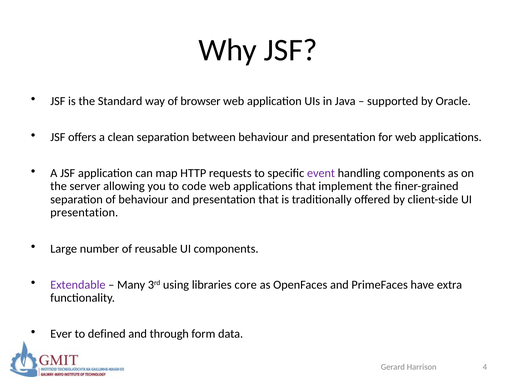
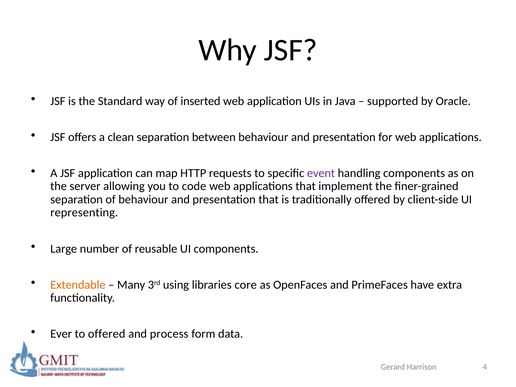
browser: browser -> inserted (201, 101)
presentation: presentation -> representing (84, 213)
Extendable colour: purple -> orange (78, 285)
to defined: defined -> offered (107, 334)
through: through -> process (169, 334)
